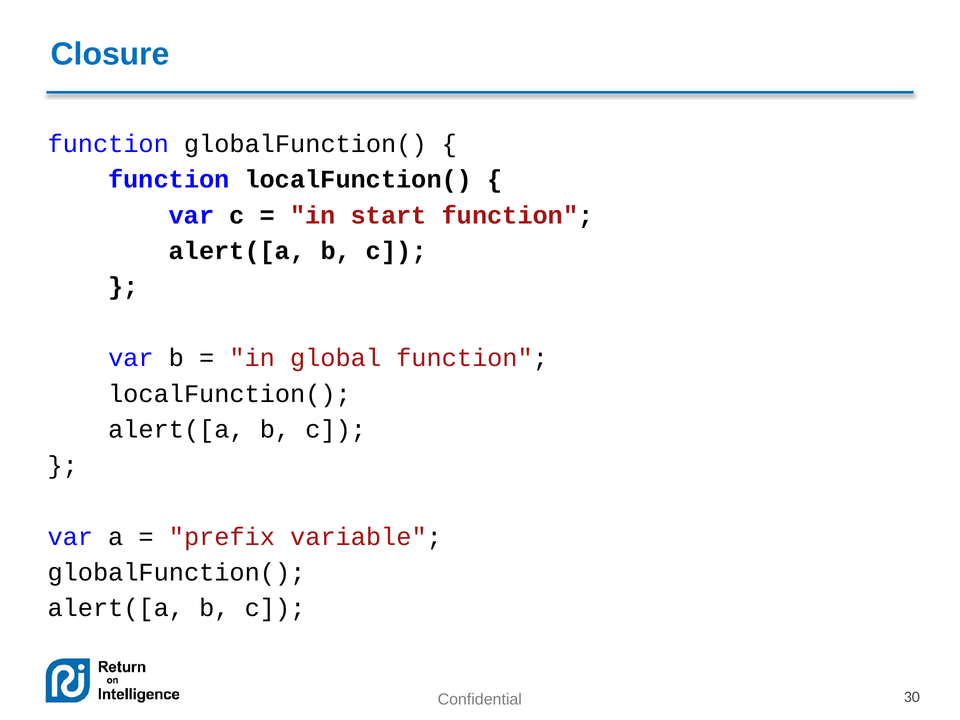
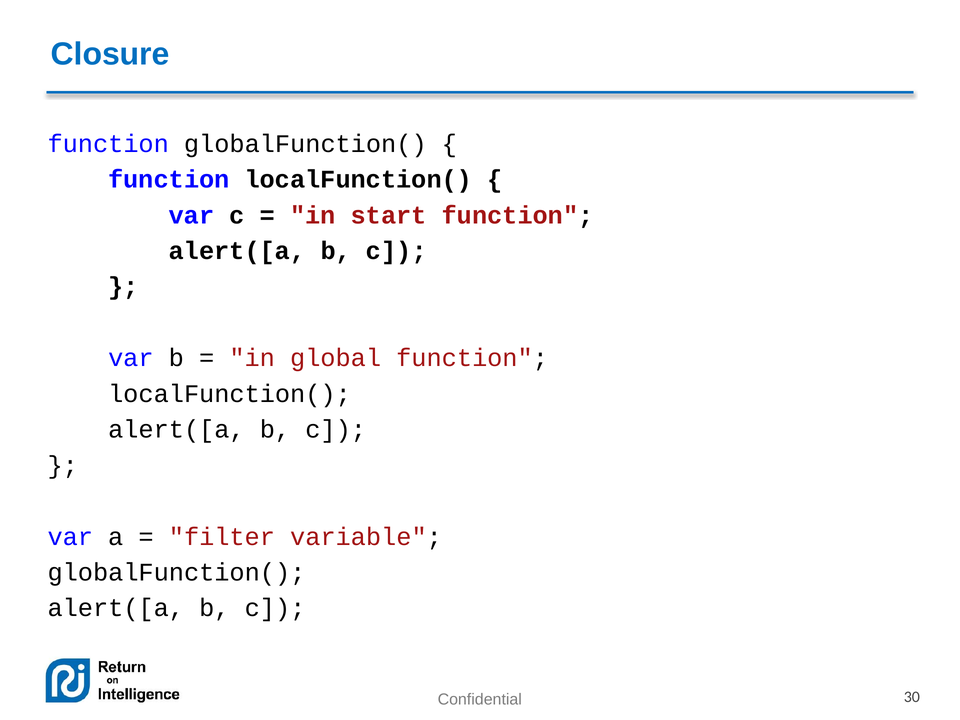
prefix: prefix -> filter (222, 537)
